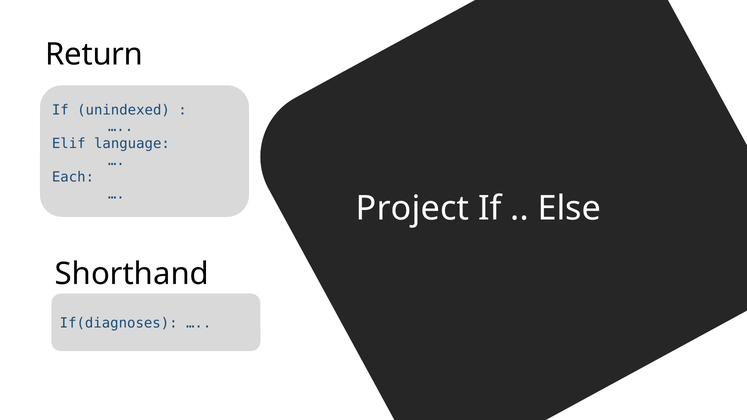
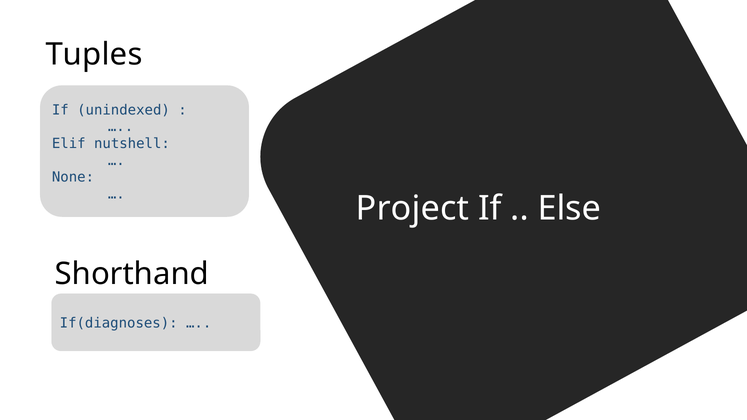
Return: Return -> Tuples (94, 55)
language: language -> nutshell (132, 144)
Each: Each -> None (73, 177)
